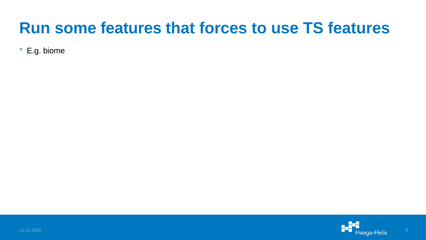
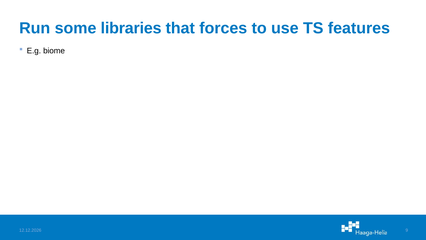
some features: features -> libraries (131, 28)
